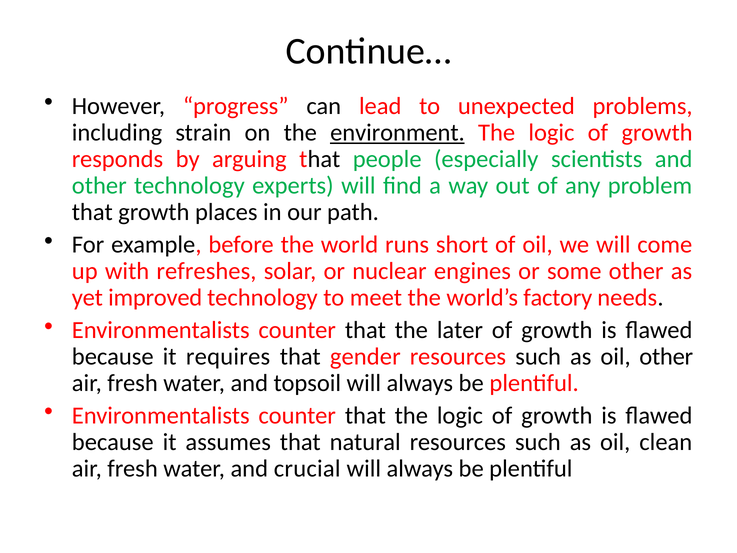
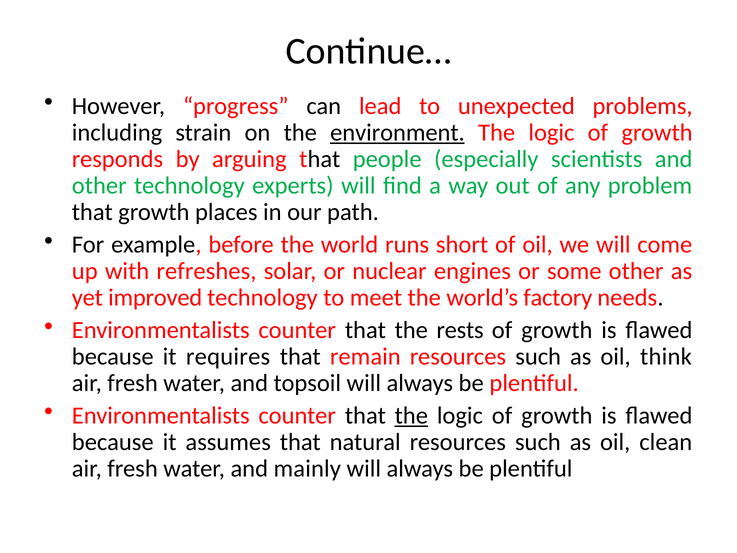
later: later -> rests (460, 330)
gender: gender -> remain (365, 357)
oil other: other -> think (666, 357)
the underline: none -> present (411, 416)
crucial: crucial -> mainly (307, 469)
